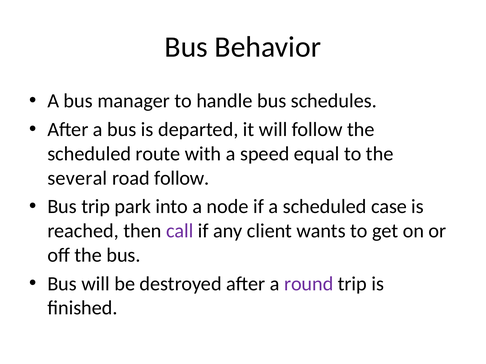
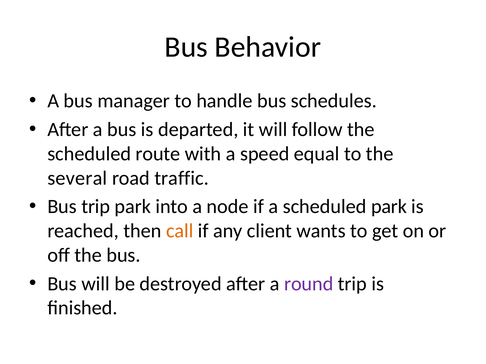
road follow: follow -> traffic (182, 178)
scheduled case: case -> park (389, 207)
call colour: purple -> orange (180, 231)
